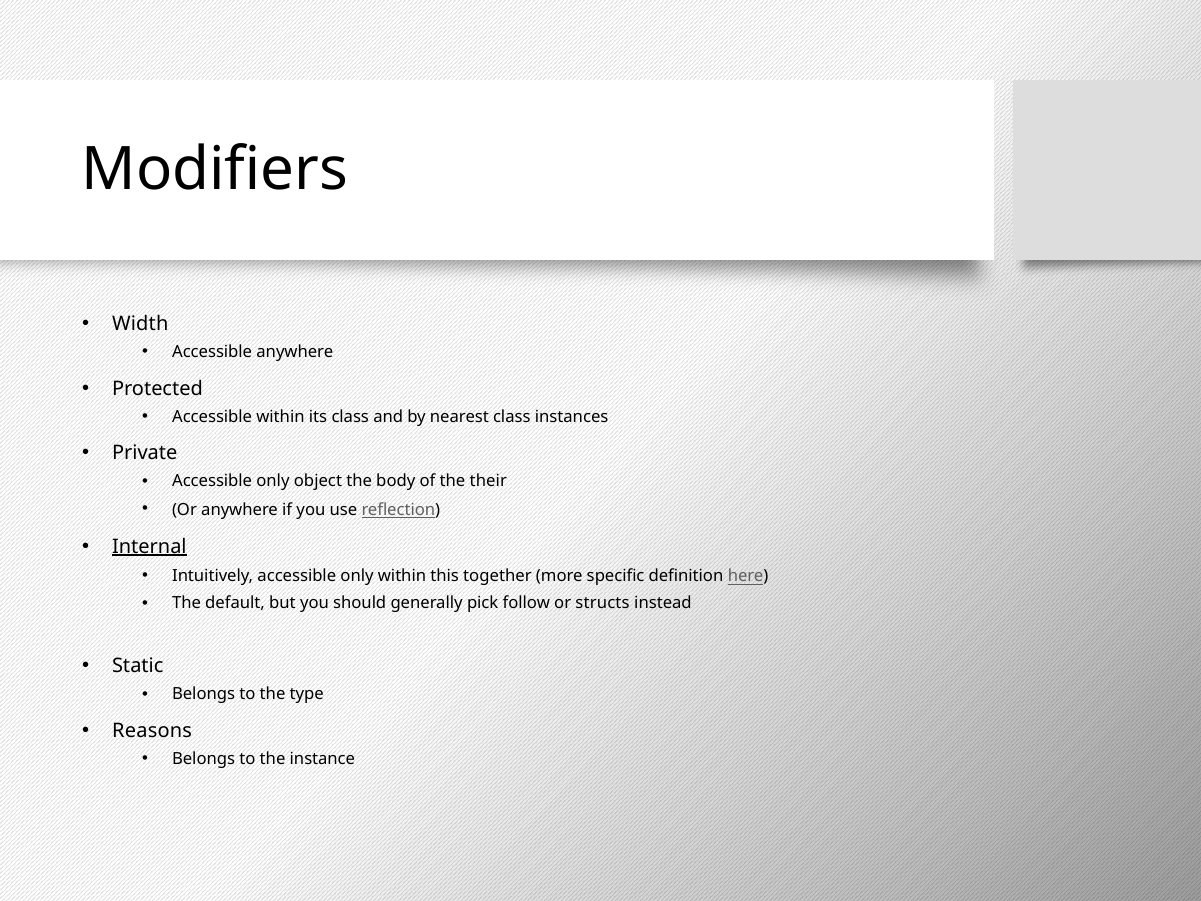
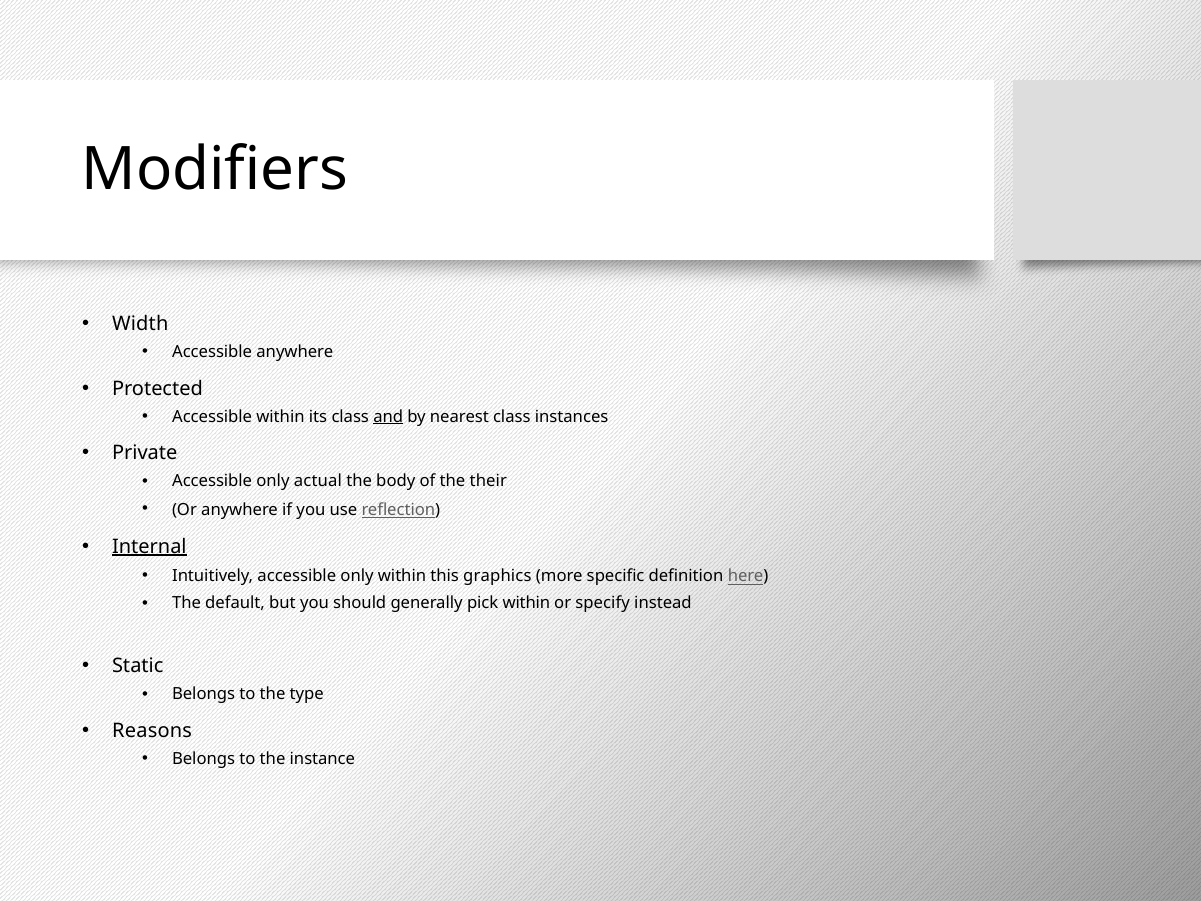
and underline: none -> present (388, 416)
object: object -> actual (318, 481)
together: together -> graphics (497, 576)
pick follow: follow -> within (526, 603)
structs: structs -> specify (603, 603)
